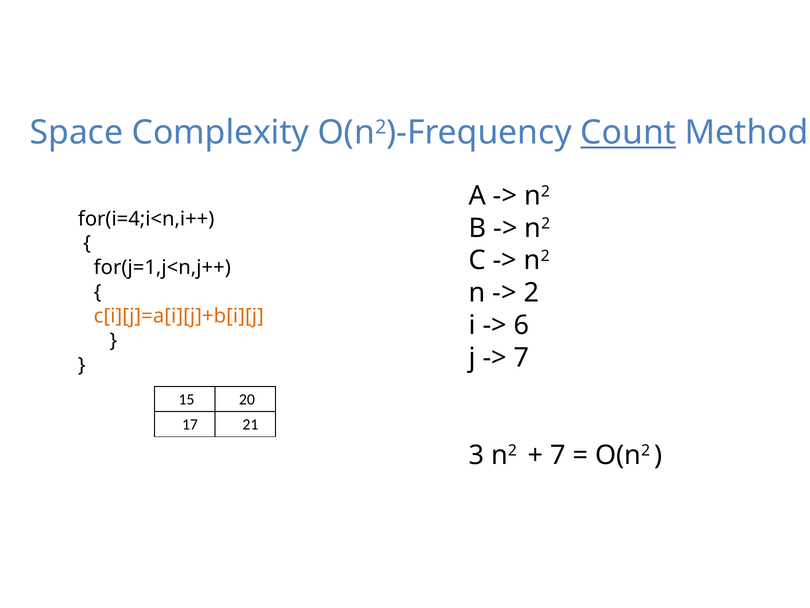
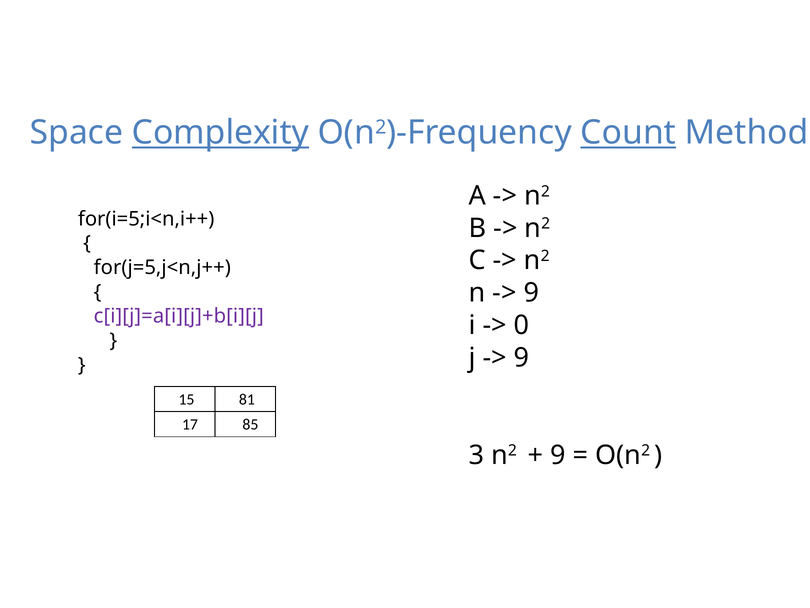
Complexity underline: none -> present (220, 133)
for(i=4;i<n,i++: for(i=4;i<n,i++ -> for(i=5;i<n,i++ (146, 219)
for(j=1,j<n,j++: for(j=1,j<n,j++ -> for(j=5,j<n,j++ (162, 267)
2: 2 -> 9 (531, 293)
c[i][j]=a[i][j]+b[i][j colour: orange -> purple (179, 316)
6: 6 -> 0 (522, 325)
7: 7 -> 9 (522, 358)
20: 20 -> 81 (247, 399)
21: 21 -> 85 (250, 424)
7: 7 -> 9 (558, 455)
